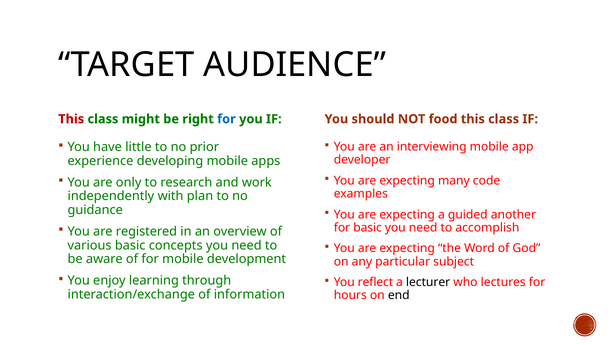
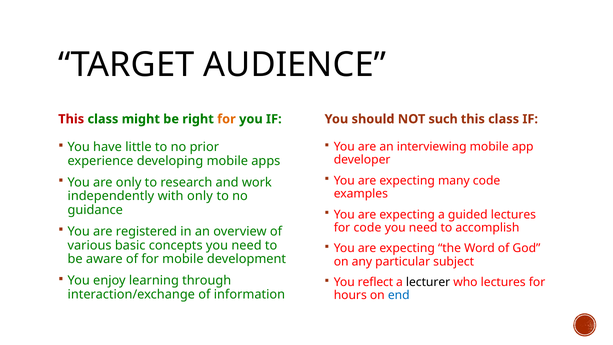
for colour: blue -> orange (226, 119)
food: food -> such (443, 119)
with plan: plan -> only (200, 196)
guided another: another -> lectures (513, 214)
for basic: basic -> code (367, 228)
end colour: black -> blue (399, 295)
